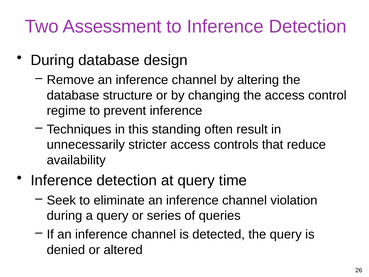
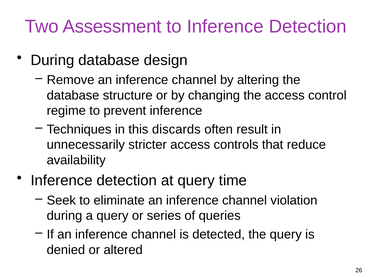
standing: standing -> discards (176, 129)
